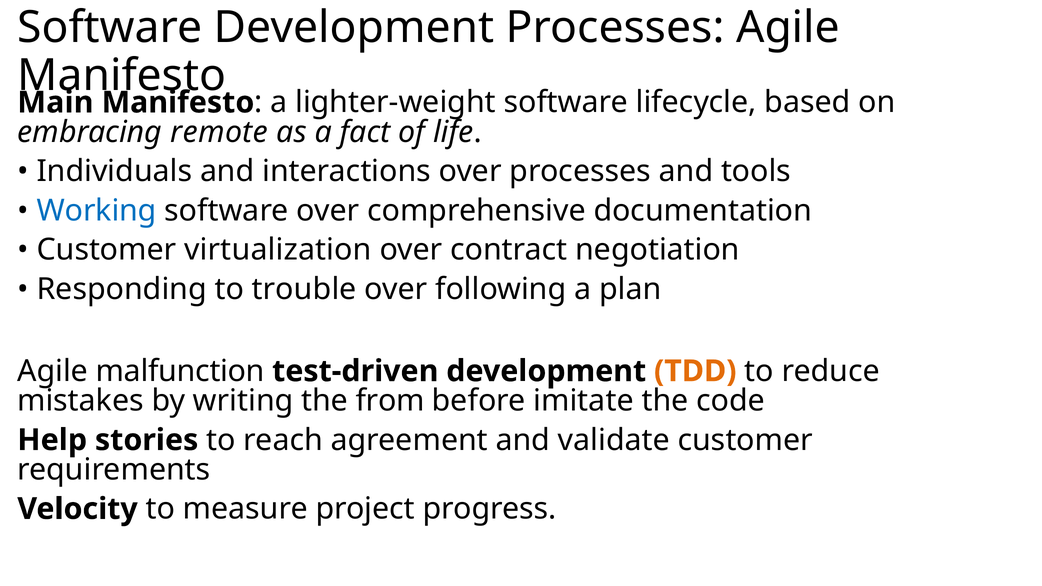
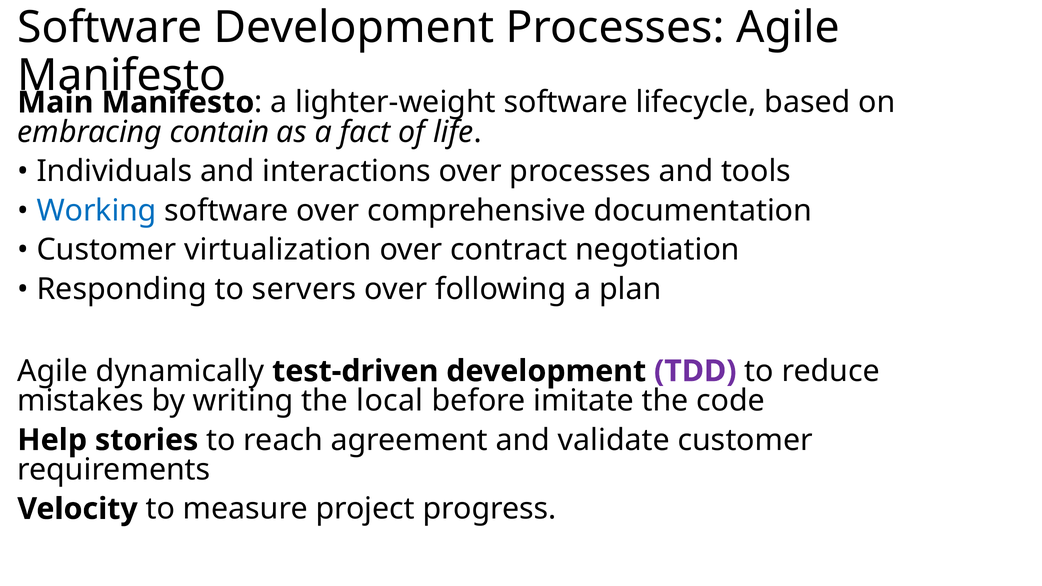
remote: remote -> contain (219, 132)
trouble: trouble -> servers (304, 289)
malfunction: malfunction -> dynamically (180, 371)
TDD colour: orange -> purple (695, 371)
from: from -> local (390, 401)
